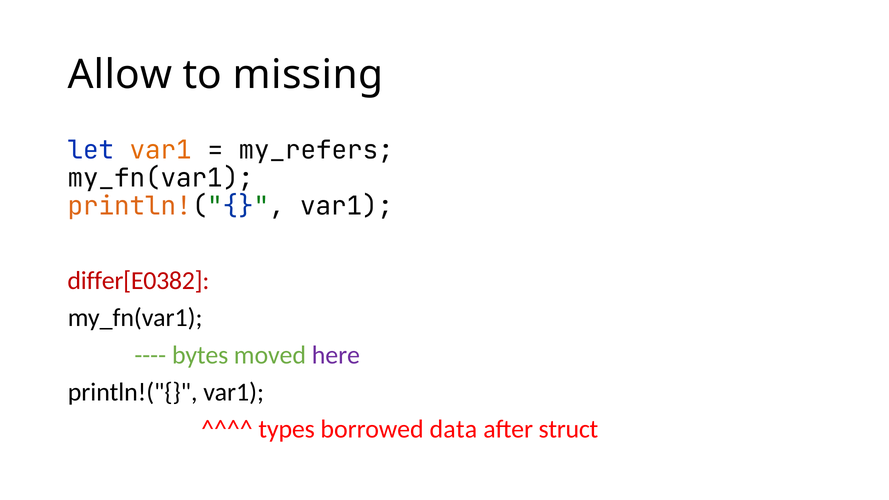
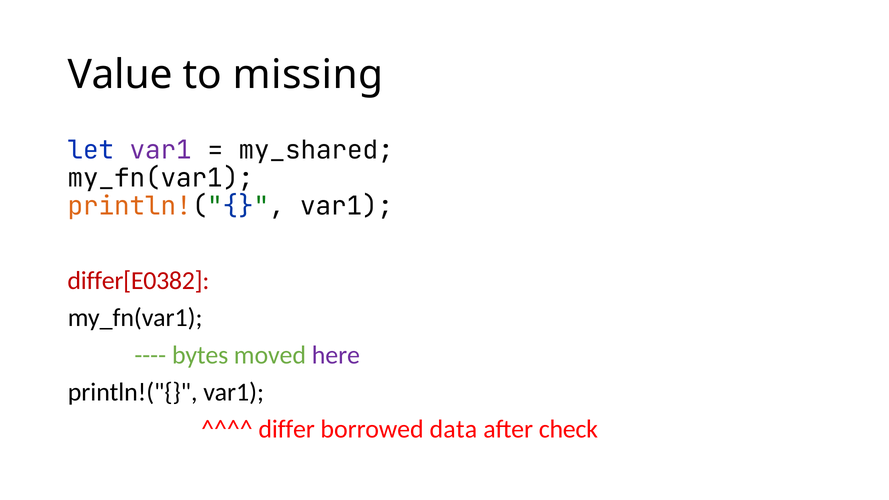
Allow: Allow -> Value (120, 75)
var1 colour: orange -> purple (161, 150)
my_refers: my_refers -> my_shared (316, 150)
types: types -> differ (287, 429)
struct: struct -> check (568, 429)
